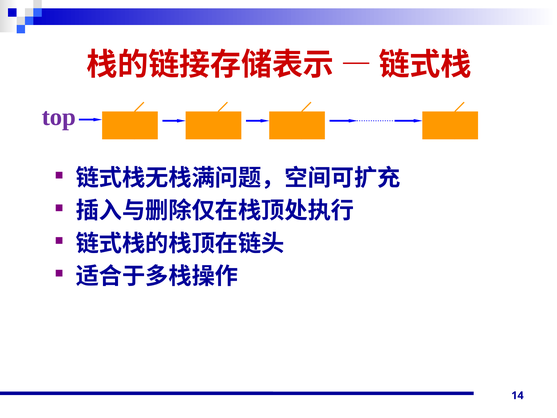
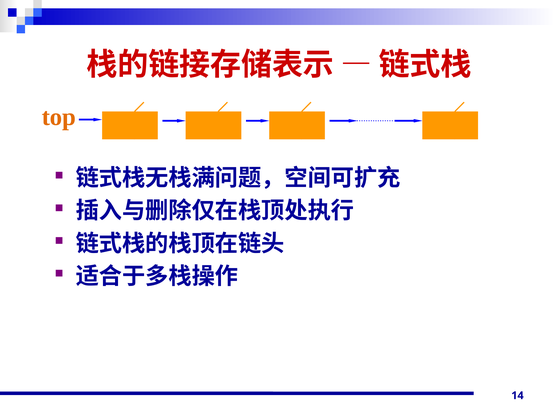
top colour: purple -> orange (59, 117)
